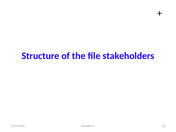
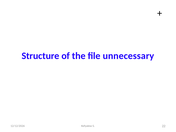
stakeholders: stakeholders -> unnecessary (128, 56)
